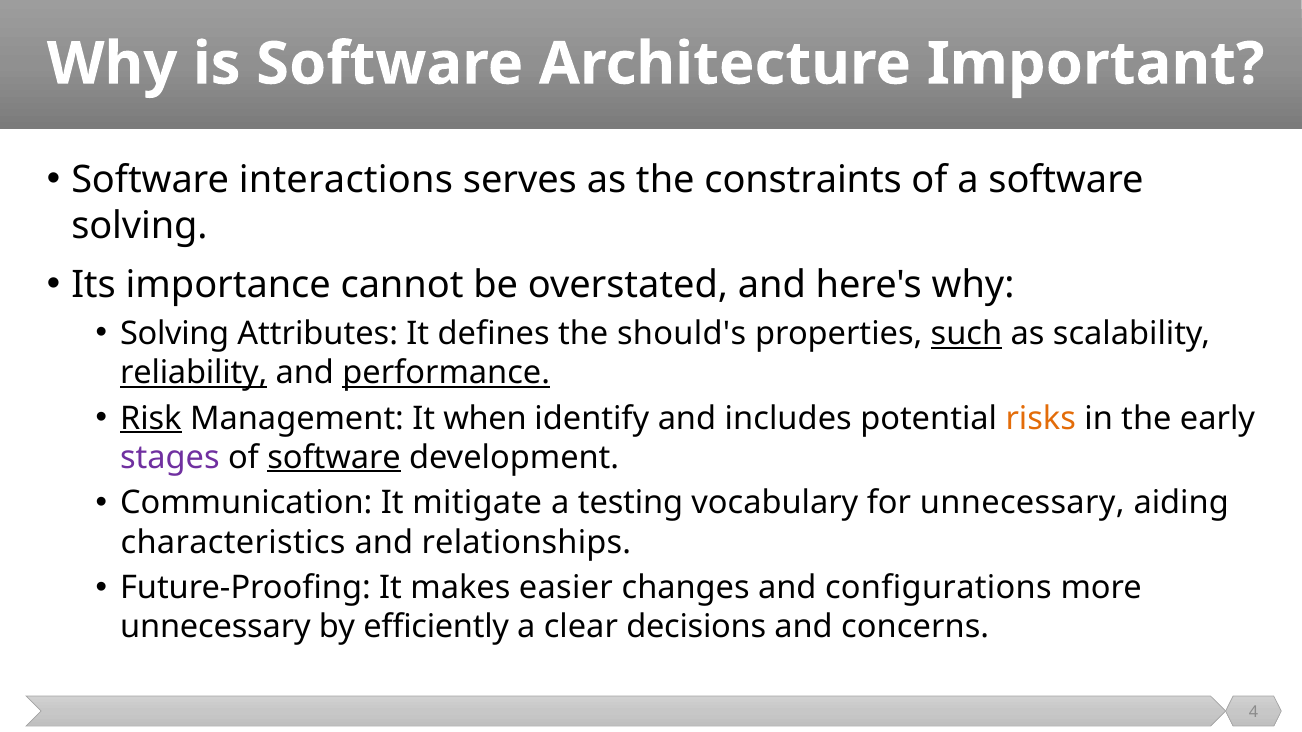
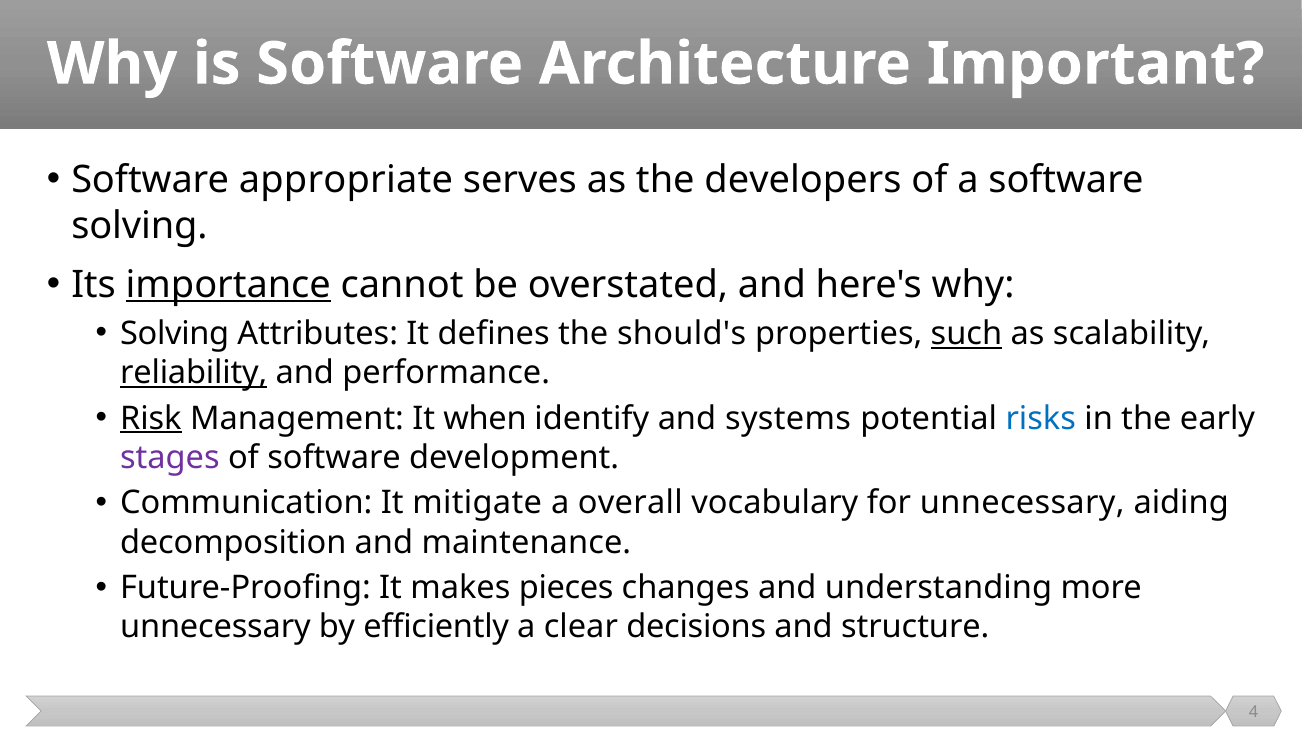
interactions: interactions -> appropriate (346, 180)
constraints: constraints -> developers (803, 180)
importance underline: none -> present (228, 285)
performance underline: present -> none (446, 373)
includes: includes -> systems (788, 419)
risks colour: orange -> blue (1041, 419)
software underline: present -> none (334, 458)
testing: testing -> overall (630, 503)
characteristics: characteristics -> decomposition (233, 543)
relationships: relationships -> maintenance (526, 543)
easier: easier -> pieces (566, 588)
configurations: configurations -> understanding (939, 588)
concerns: concerns -> structure (915, 627)
